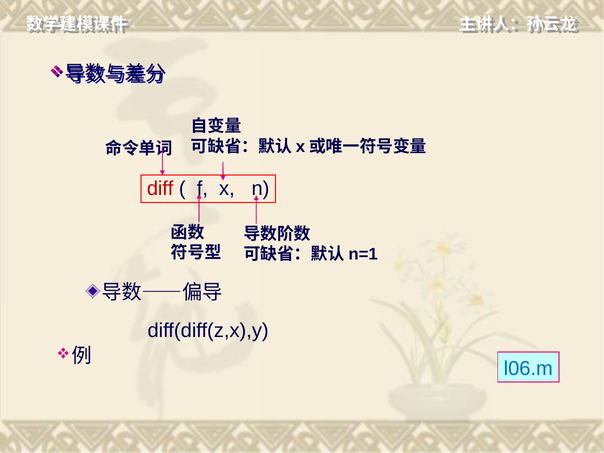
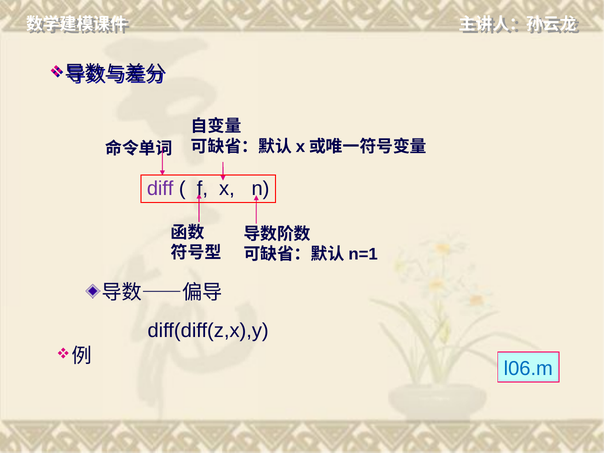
diff colour: red -> purple (160, 189)
